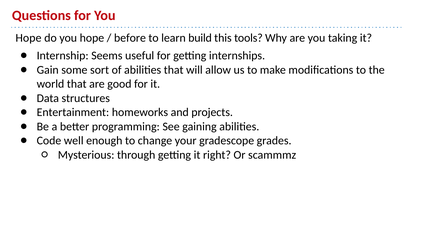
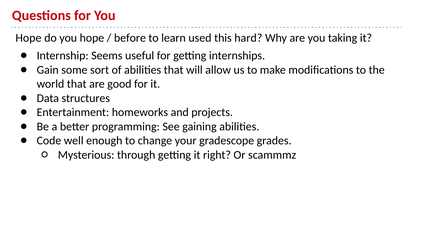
build: build -> used (200, 38)
tools: tools -> hard (248, 38)
